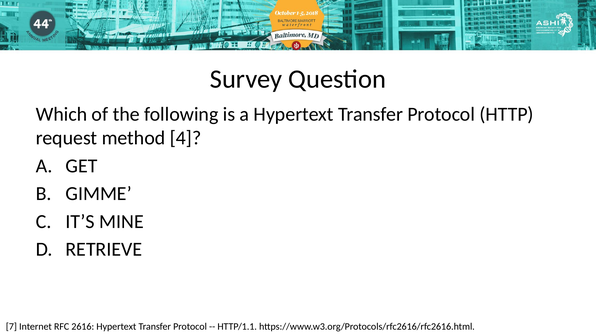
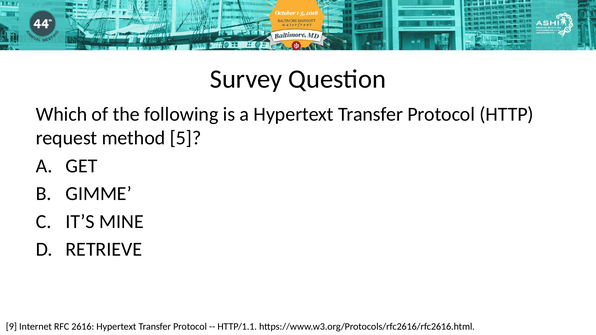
4: 4 -> 5 (185, 138)
7: 7 -> 9 (11, 327)
